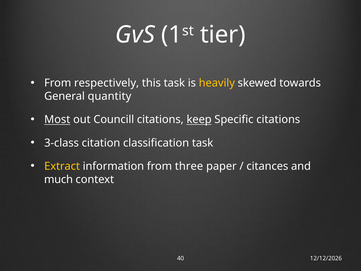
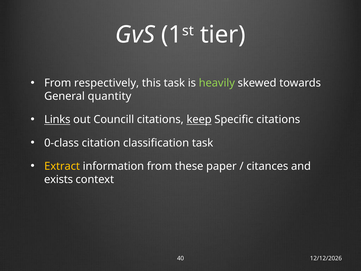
heavily colour: yellow -> light green (217, 83)
Most: Most -> Links (57, 119)
3-class: 3-class -> 0-class (62, 143)
three: three -> these (189, 166)
much: much -> exists (59, 179)
